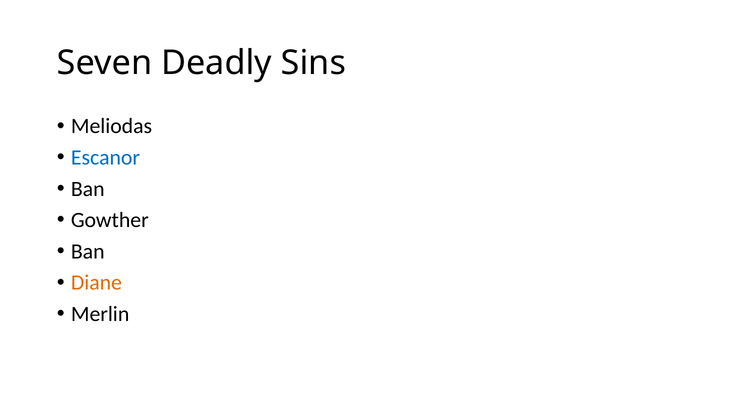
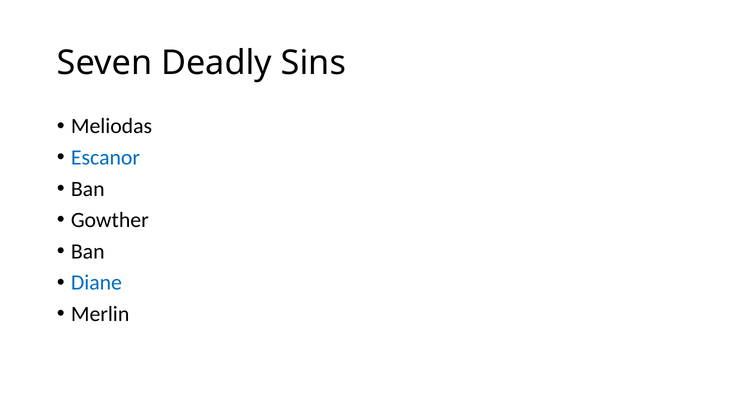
Diane colour: orange -> blue (96, 283)
